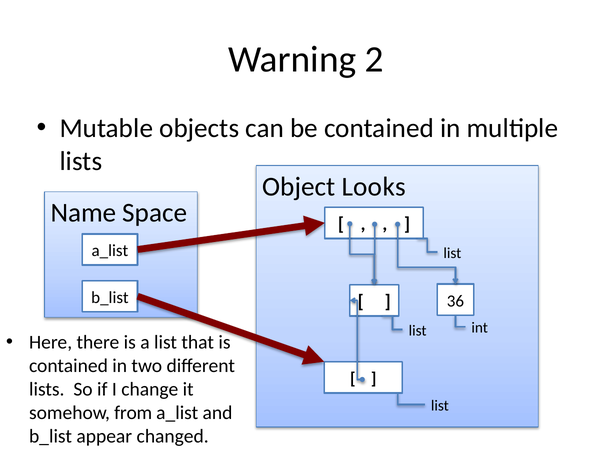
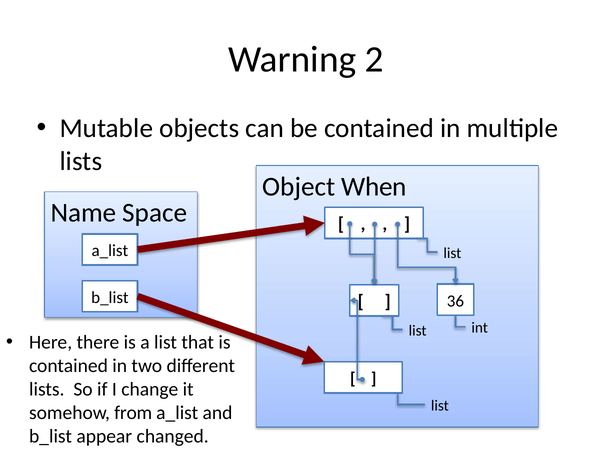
Looks: Looks -> When (374, 187)
